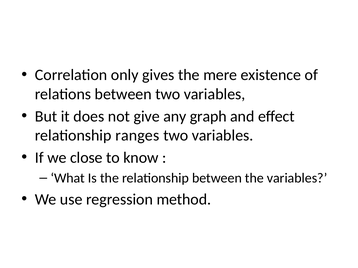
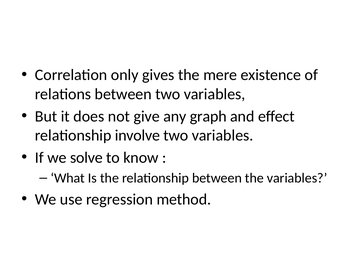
ranges: ranges -> involve (137, 136)
close: close -> solve (86, 158)
